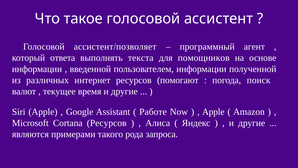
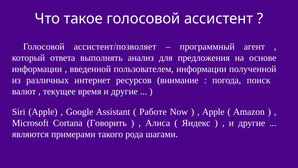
текста: текста -> анализ (141, 58)
помощников: помощников -> предложения (204, 58)
помогают: помогают -> внимание (178, 80)
Cortana Ресурсов: Ресурсов -> Говорить (107, 123)
запроса: запроса -> шагами (162, 134)
